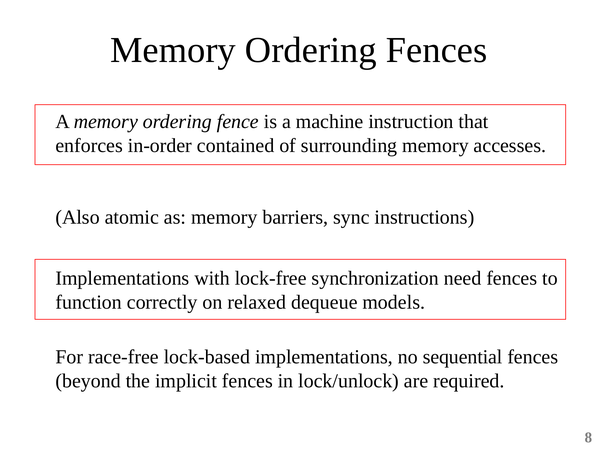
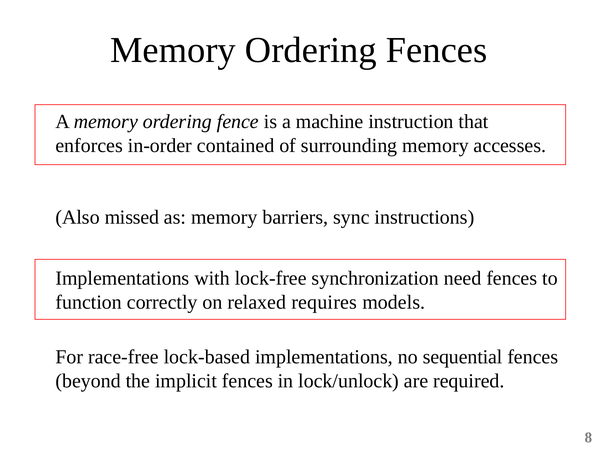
atomic: atomic -> missed (132, 217)
dequeue: dequeue -> requires (324, 302)
